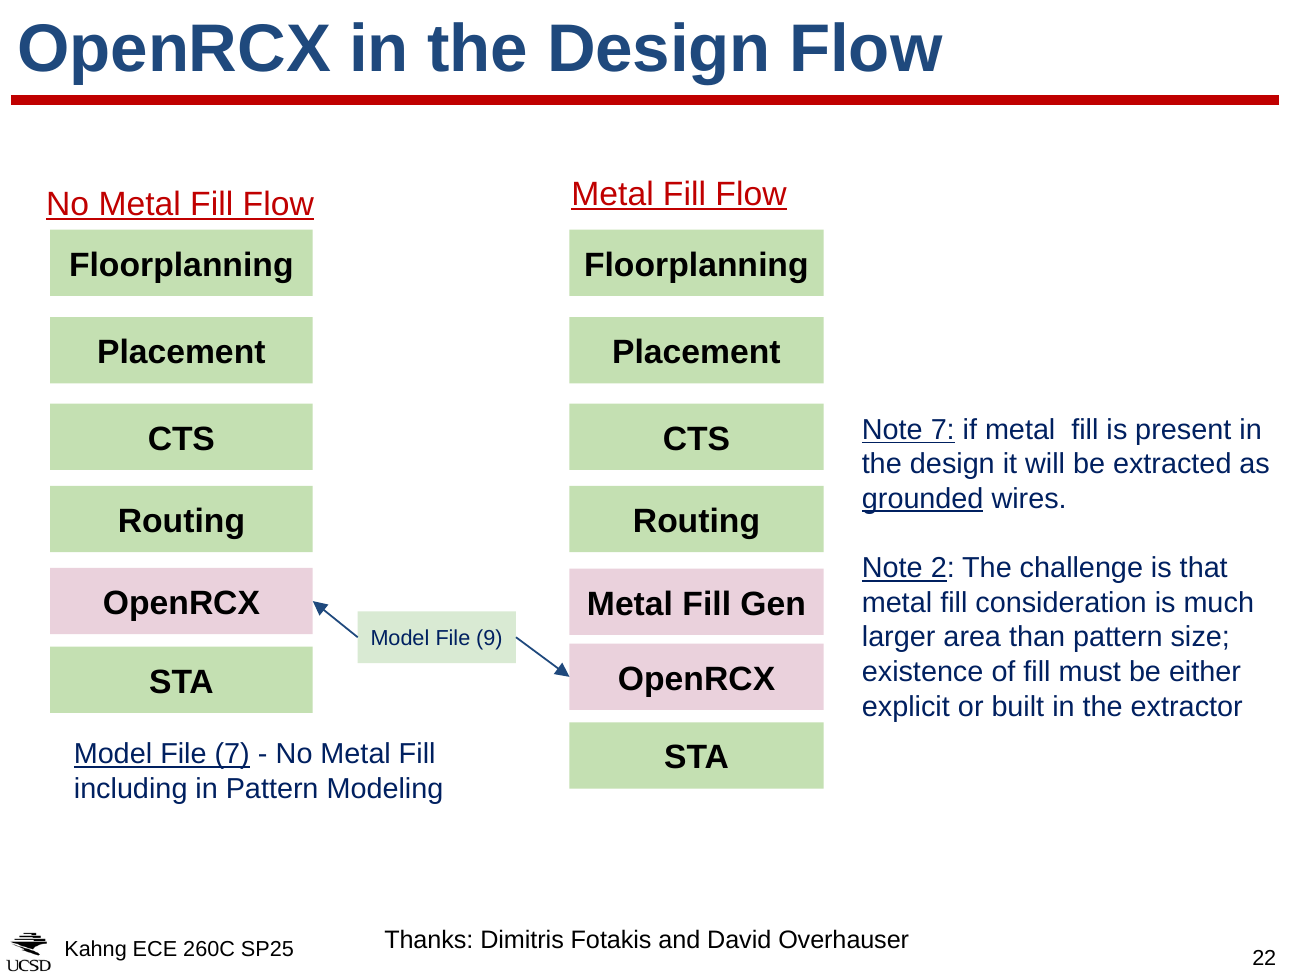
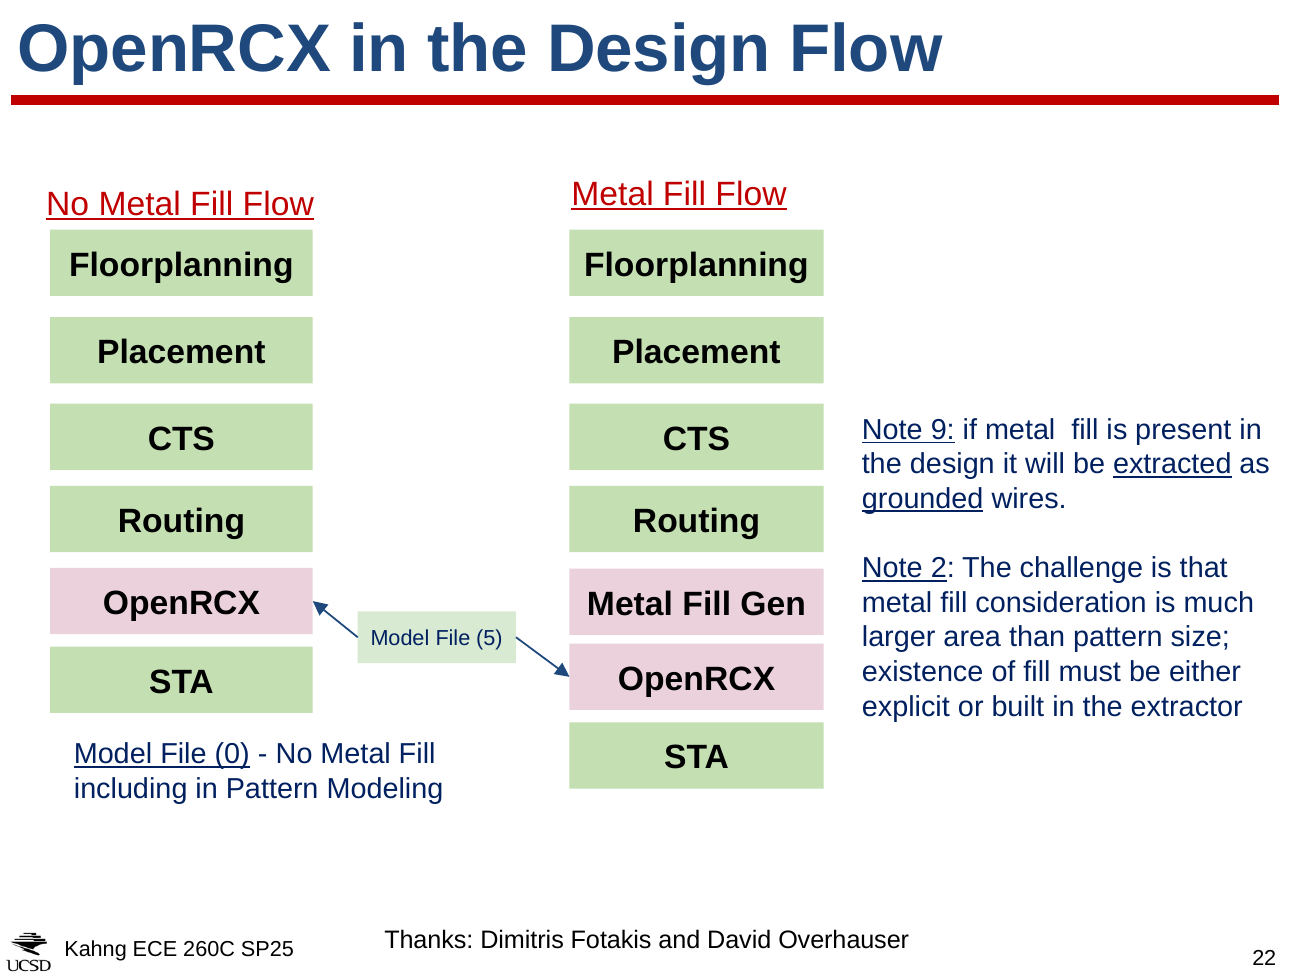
Note 7: 7 -> 9 (943, 429)
extracted underline: none -> present (1172, 464)
9: 9 -> 5 (489, 638)
File 7: 7 -> 0 (232, 754)
